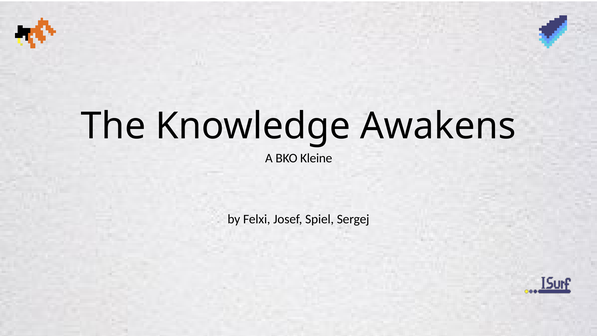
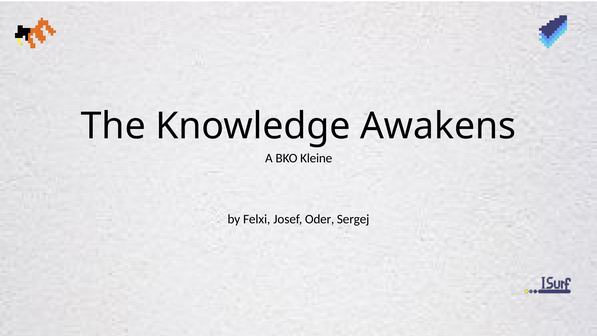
Spiel: Spiel -> Oder (320, 219)
